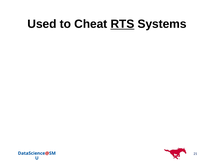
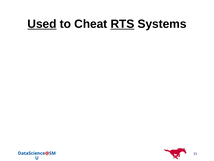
Used underline: none -> present (42, 24)
